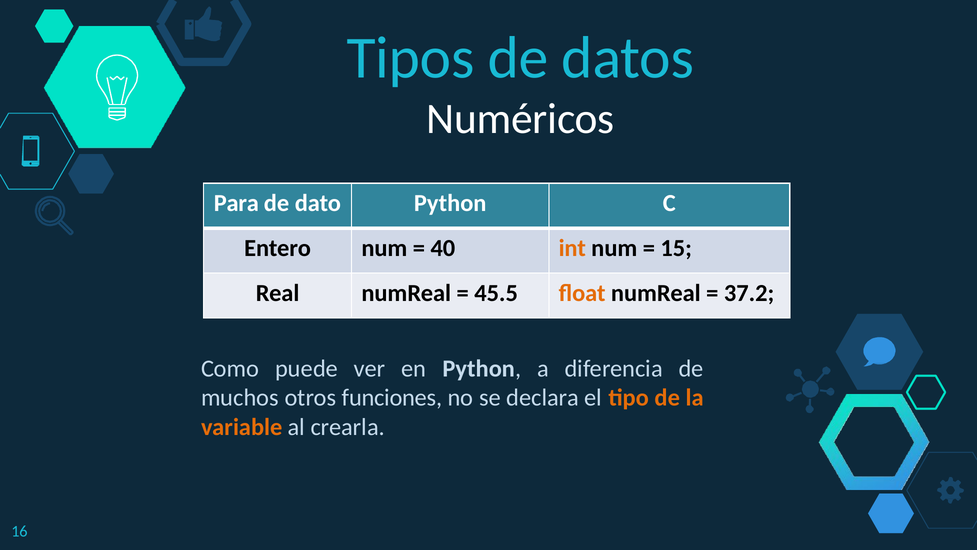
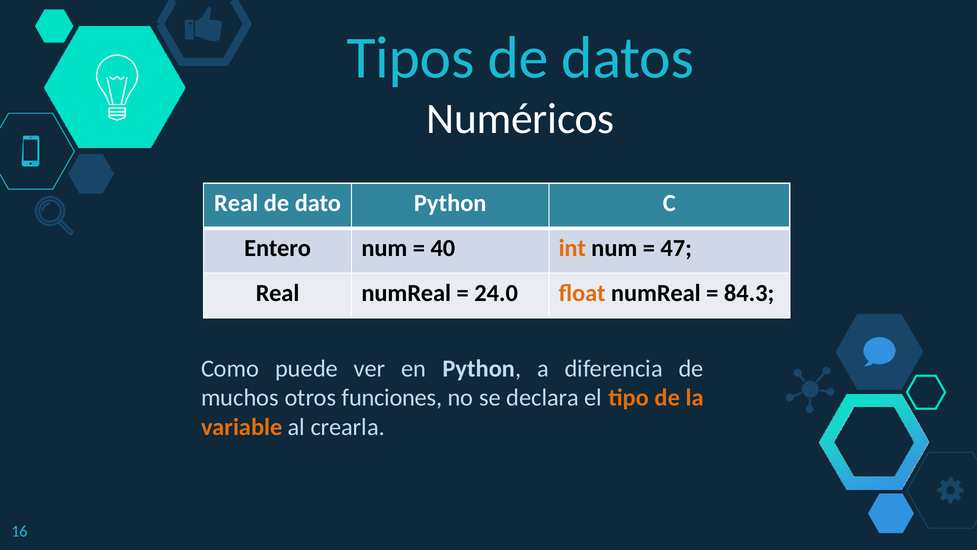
Para: Para -> Real (236, 203)
15: 15 -> 47 (676, 248)
45.5: 45.5 -> 24.0 (496, 293)
37.2: 37.2 -> 84.3 (749, 293)
